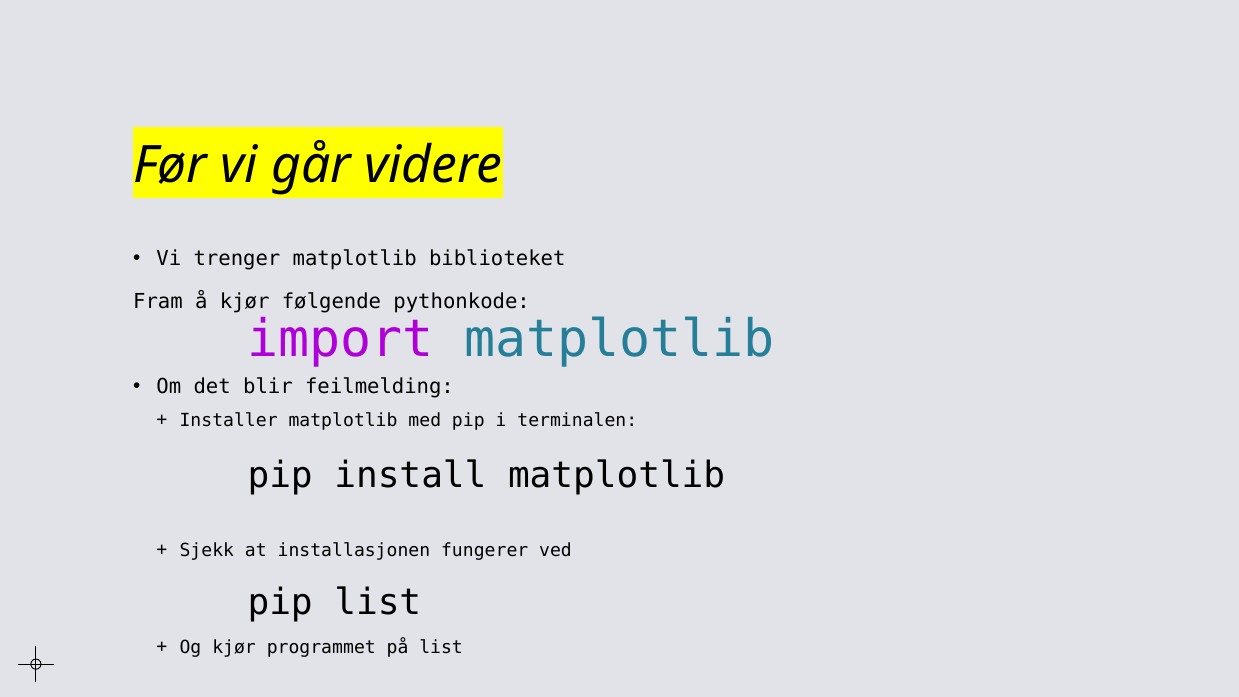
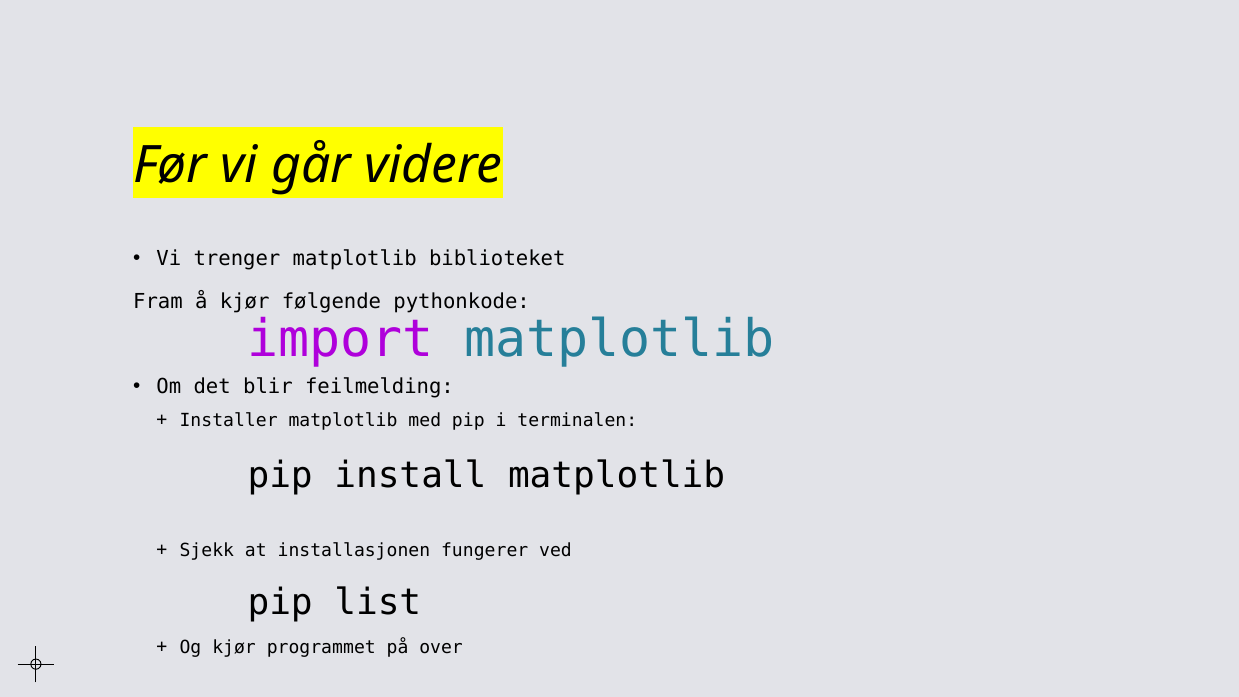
på list: list -> over (441, 648)
